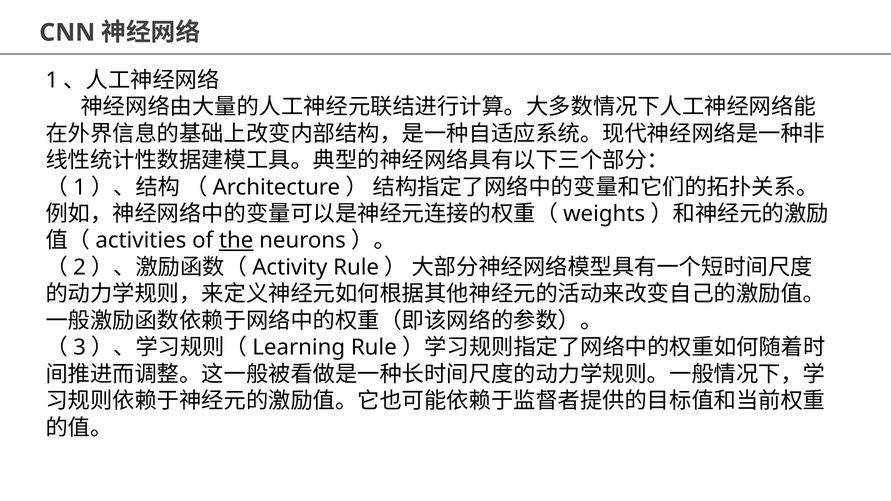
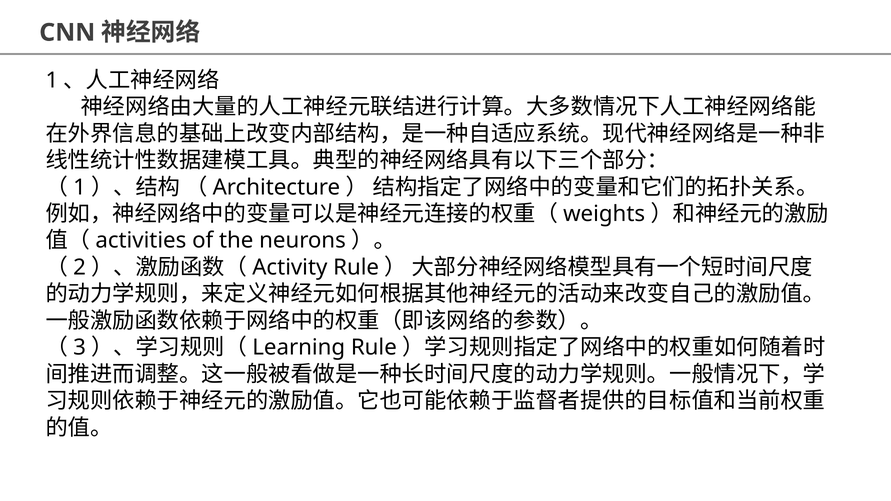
the underline: present -> none (236, 241)
